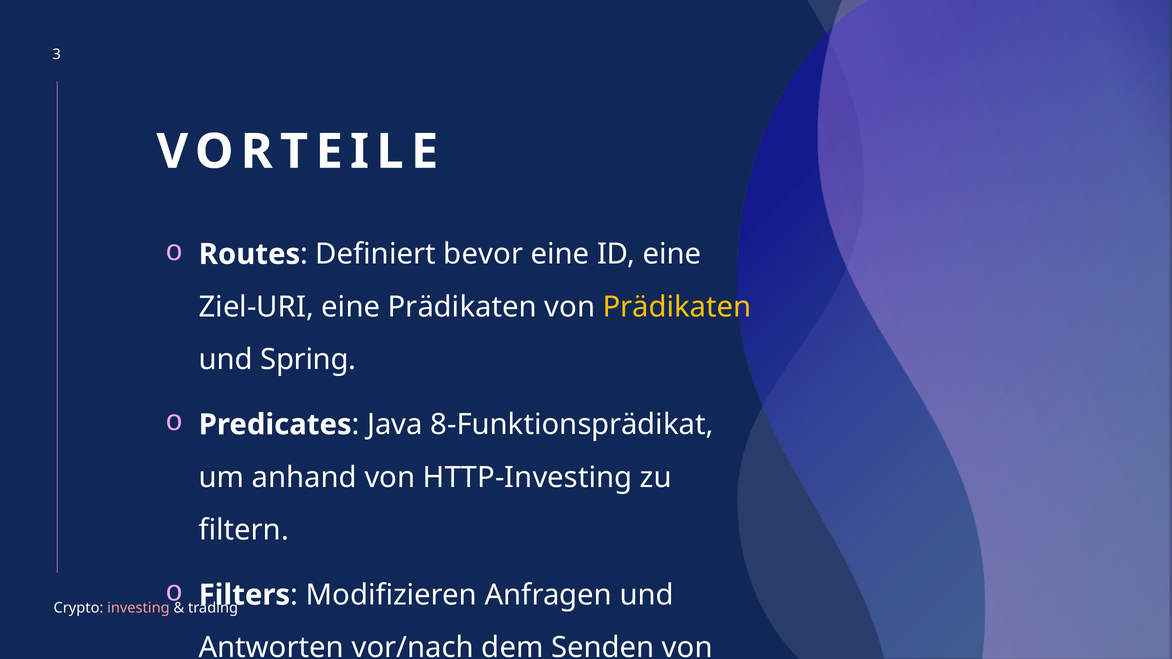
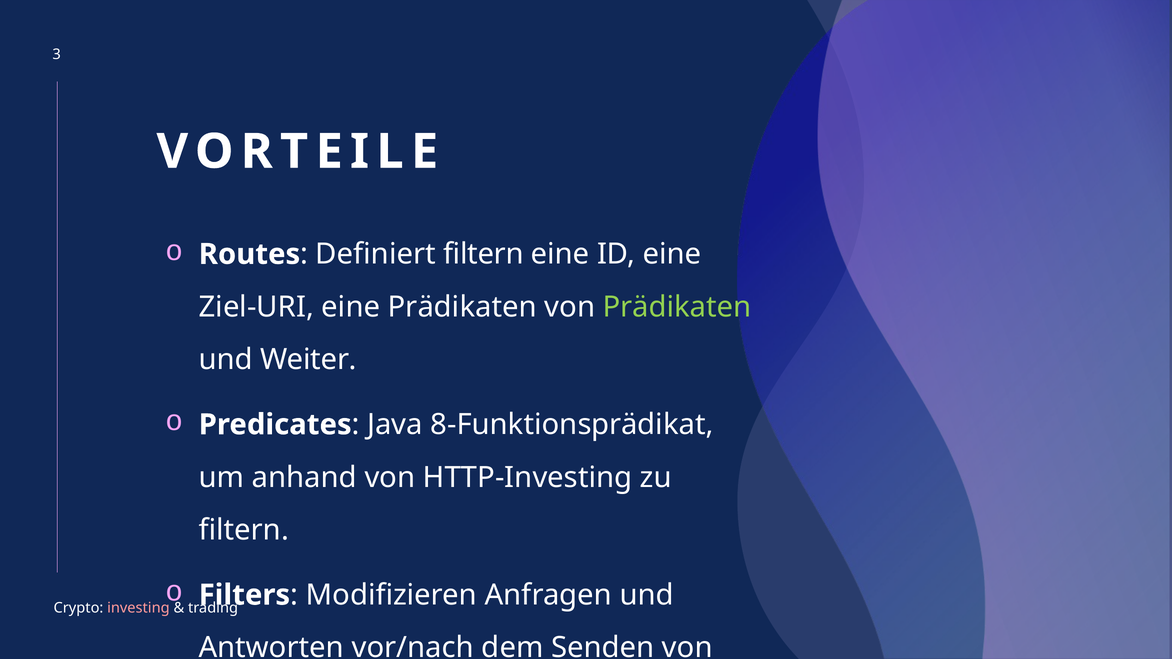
Definiert bevor: bevor -> filtern (483, 254)
Prädikaten colour: yellow -> light green (677, 307)
Spring: Spring -> Weiter (308, 360)
